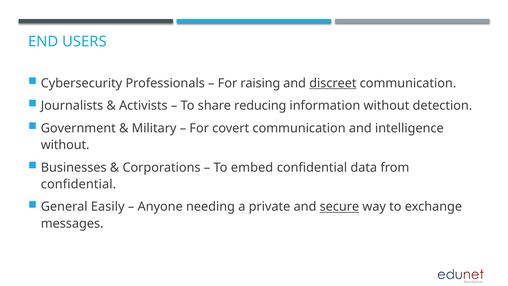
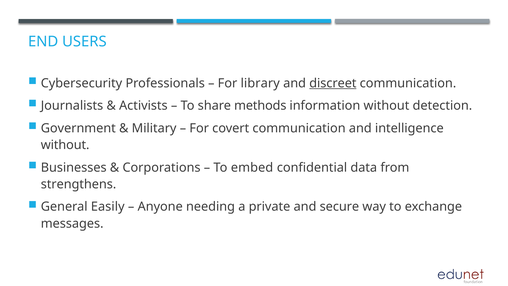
raising: raising -> library (260, 83)
reducing: reducing -> methods (260, 106)
confidential: confidential -> strengthens (79, 184)
secure underline: present -> none (339, 207)
